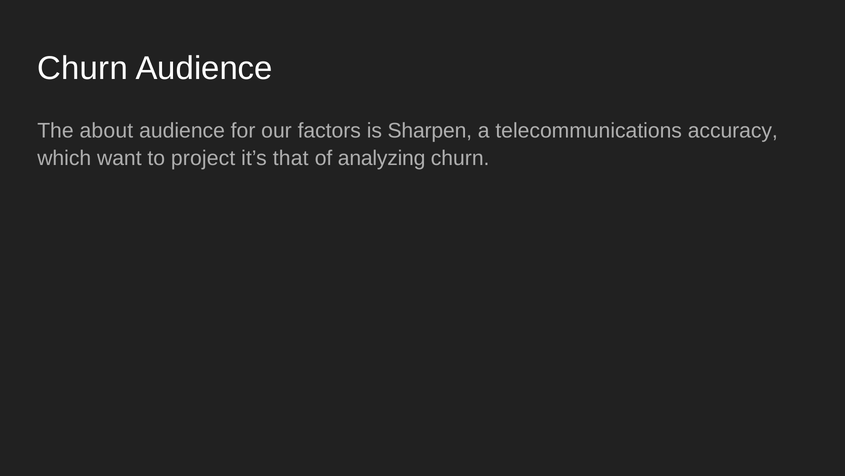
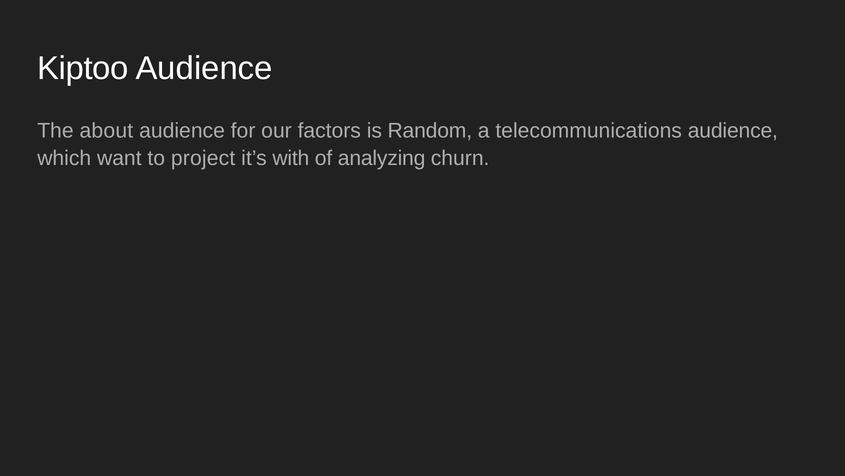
Churn: Churn -> Kiptoo (83, 68)
Sharpen: Sharpen -> Random (430, 131)
telecommunications accuracy: accuracy -> audience (733, 131)
that: that -> with (291, 158)
